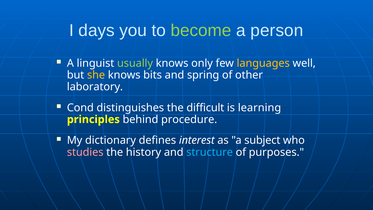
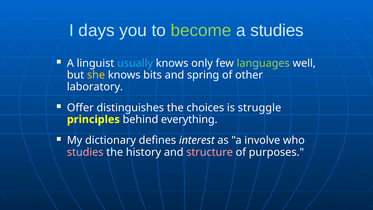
a person: person -> studies (277, 30)
usually colour: light green -> light blue (135, 63)
languages colour: yellow -> light green (263, 63)
Cond: Cond -> Offer (80, 108)
difficult: difficult -> choices (205, 108)
learning: learning -> struggle (260, 108)
procedure: procedure -> everything (189, 119)
subject: subject -> involve (262, 140)
structure colour: light blue -> pink (210, 152)
